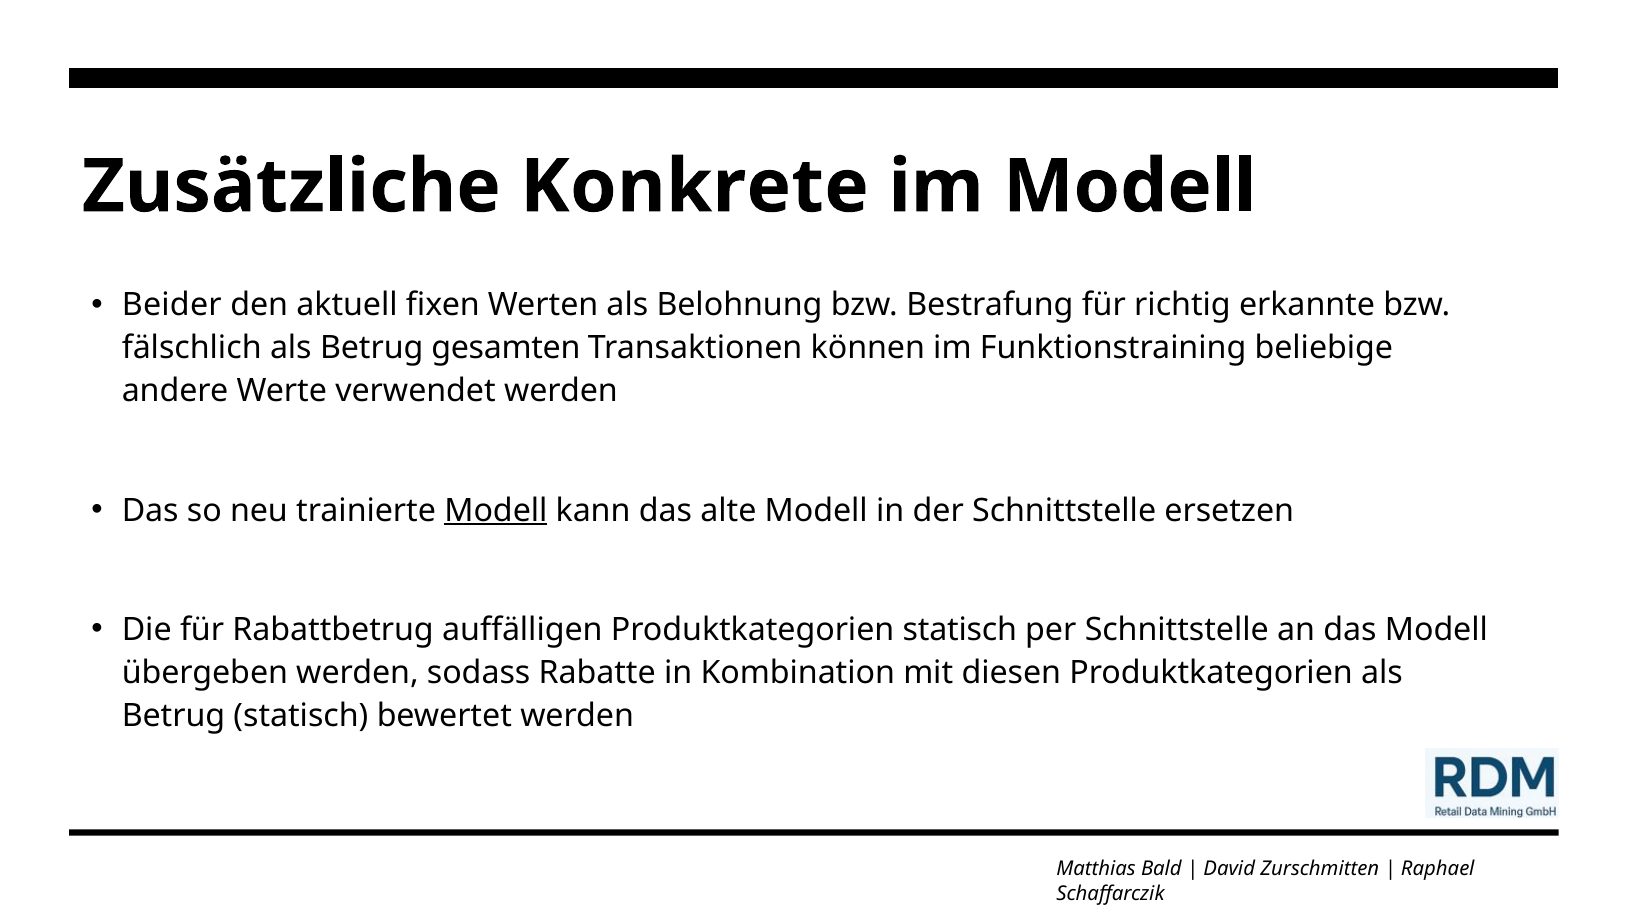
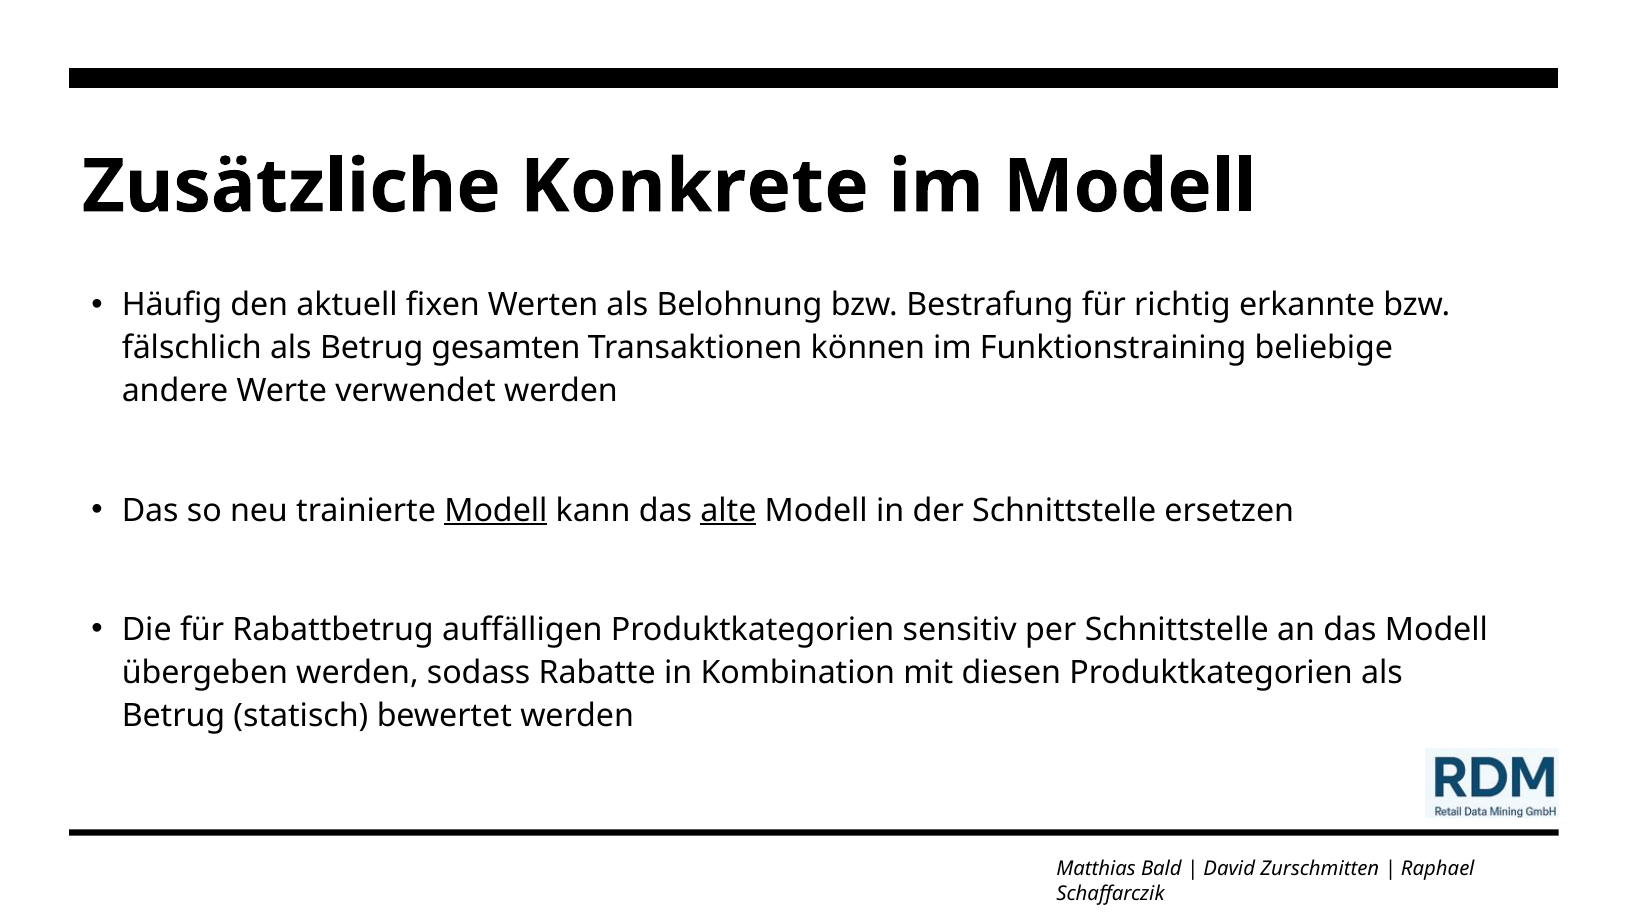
Beider: Beider -> Häufig (172, 305)
alte underline: none -> present (728, 510)
Produktkategorien statisch: statisch -> sensitiv (960, 630)
